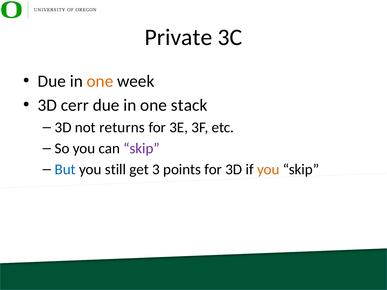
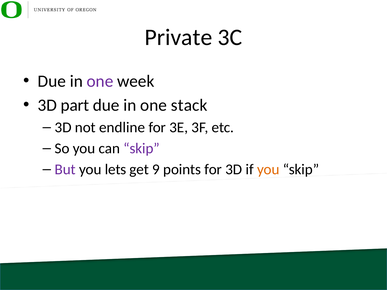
one colour: orange -> purple (100, 81)
cerr: cerr -> part (75, 105)
returns: returns -> endline (122, 127)
But colour: blue -> purple (65, 170)
still: still -> lets (116, 170)
3: 3 -> 9 (156, 170)
